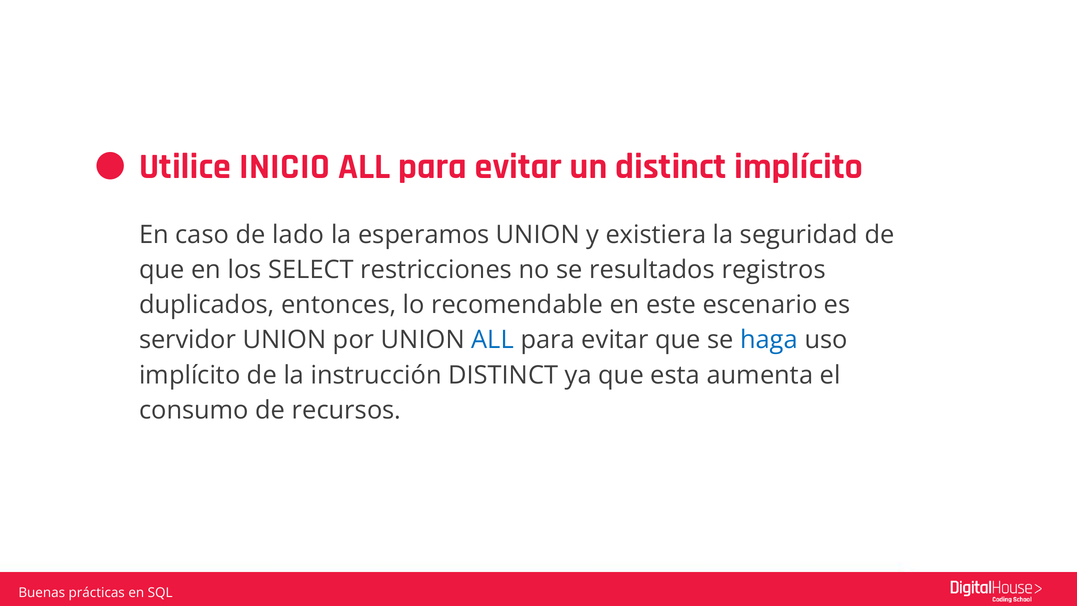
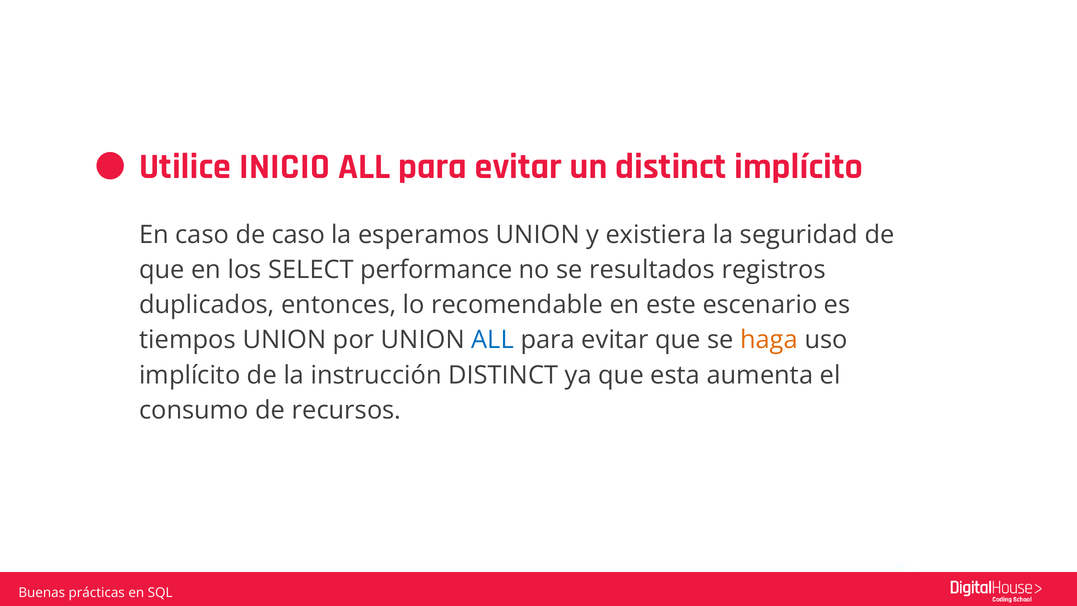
de lado: lado -> caso (298, 235)
restricciones: restricciones -> performance (436, 270)
servidor: servidor -> tiempos (187, 340)
haga colour: blue -> orange (769, 340)
